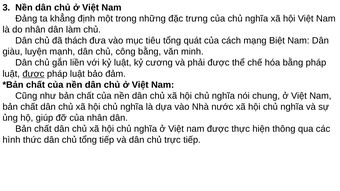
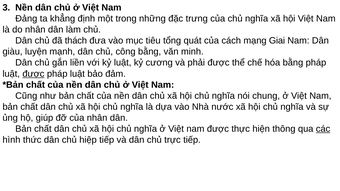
Biệt: Biệt -> Giai (277, 41)
các underline: none -> present (323, 129)
chủ tổng: tổng -> hiệp (88, 140)
